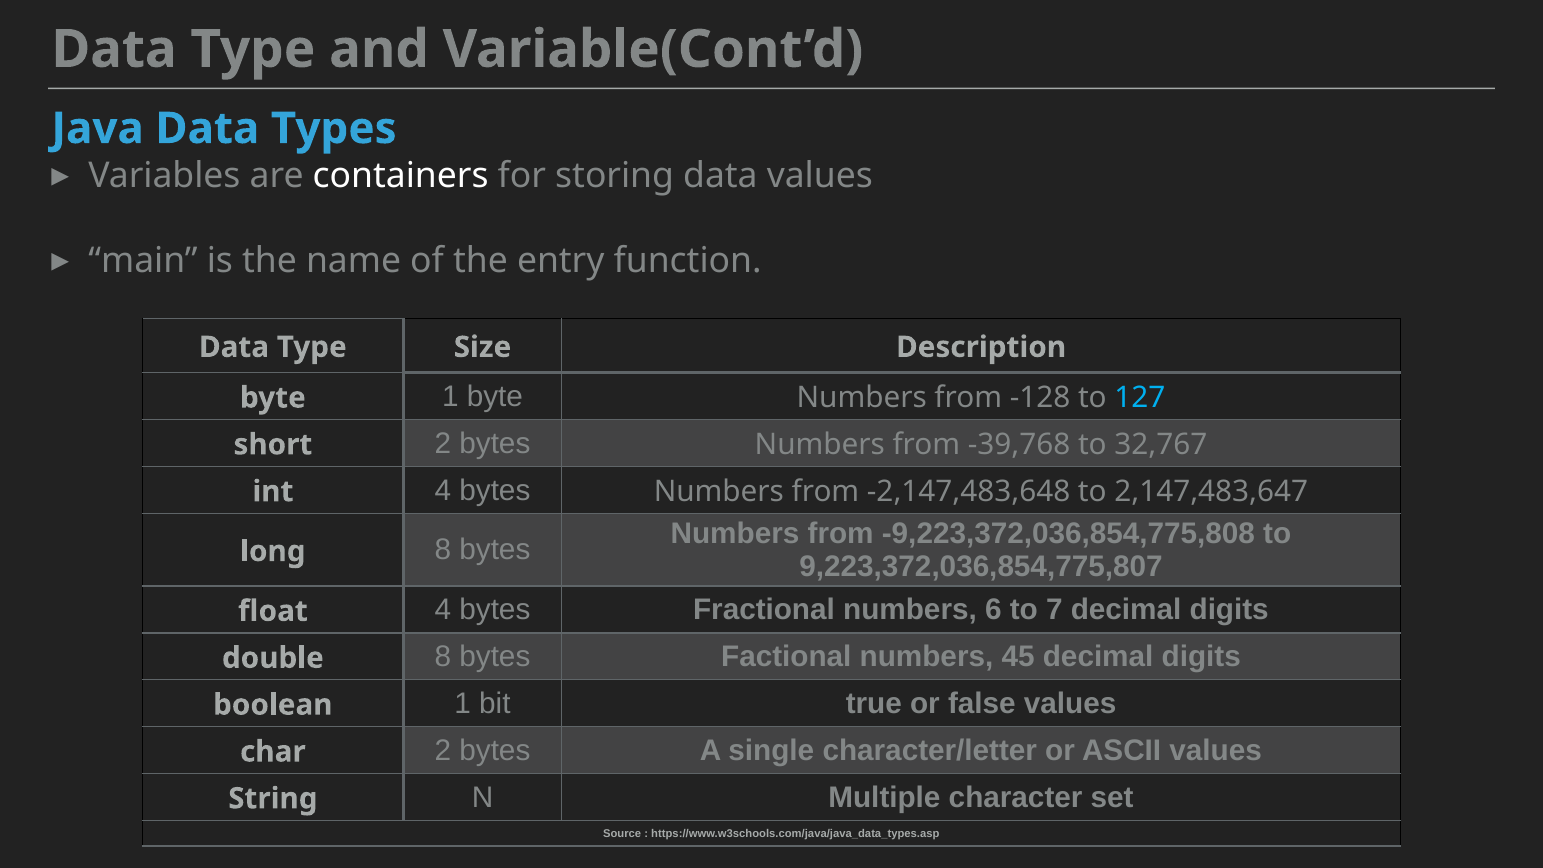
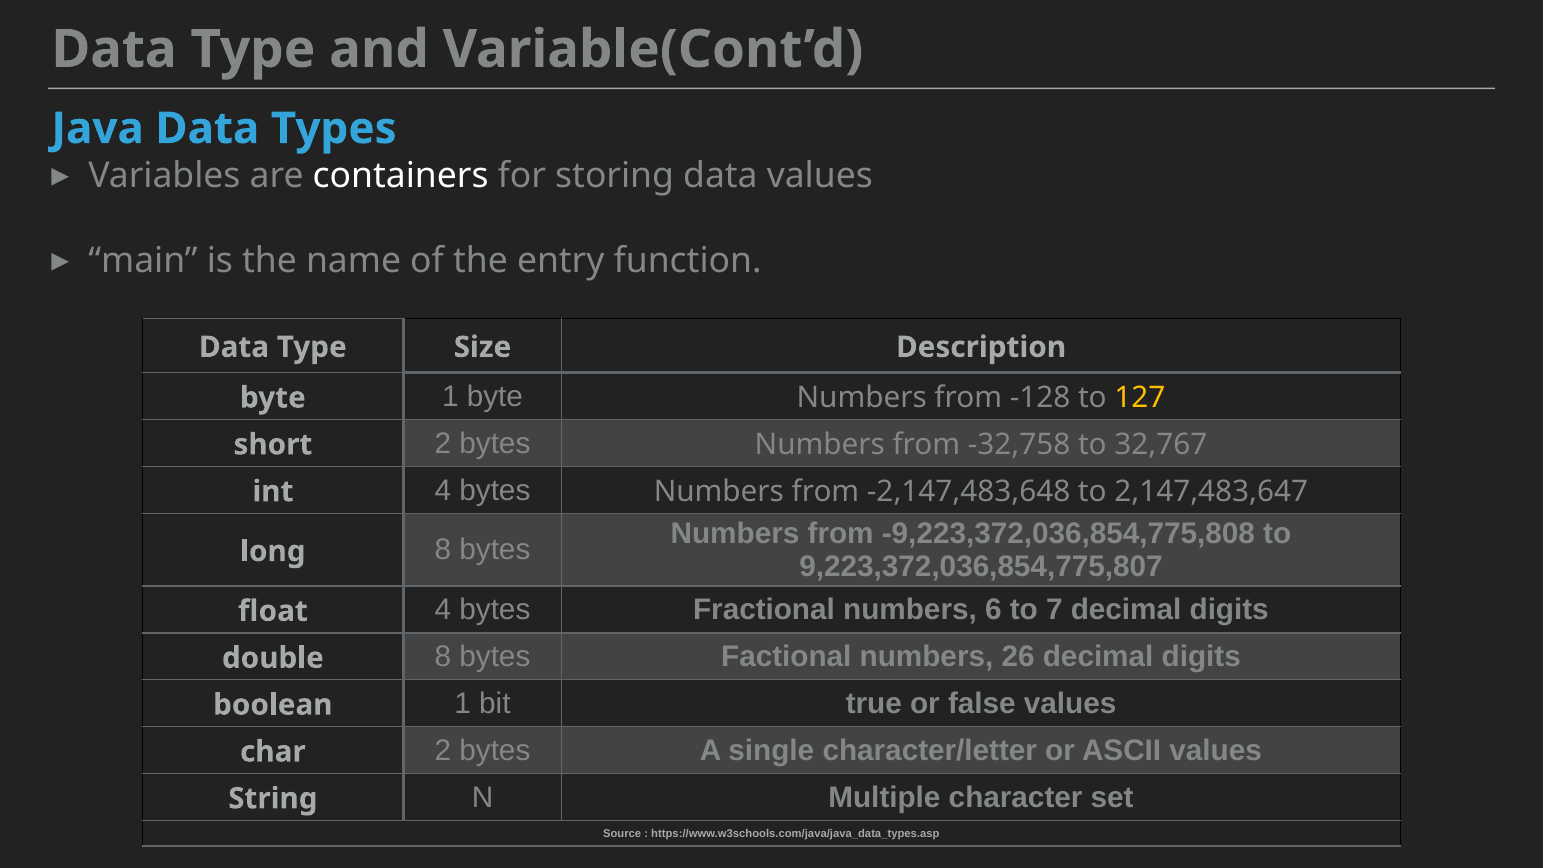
127 colour: light blue -> yellow (1140, 398)
-39,768: -39,768 -> -32,758 (1019, 445)
45: 45 -> 26 (1018, 657)
